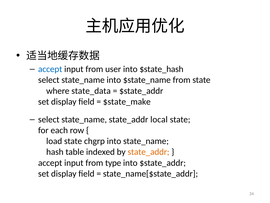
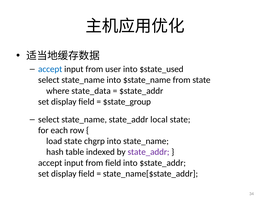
$state_hash: $state_hash -> $state_used (161, 69)
$state_make: $state_make -> $state_group (127, 101)
state_addr colour: orange -> purple (148, 152)
from type: type -> field (113, 162)
